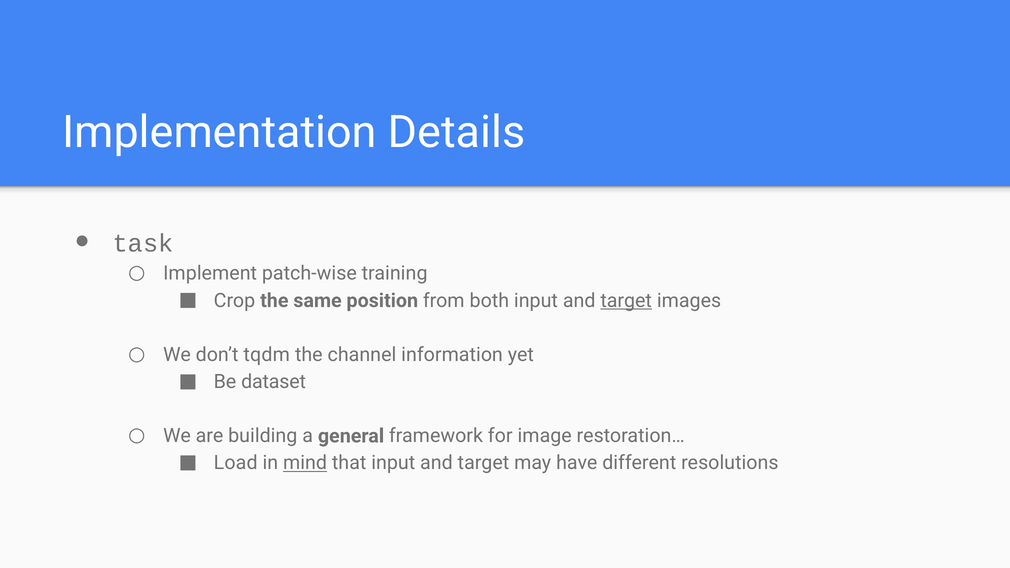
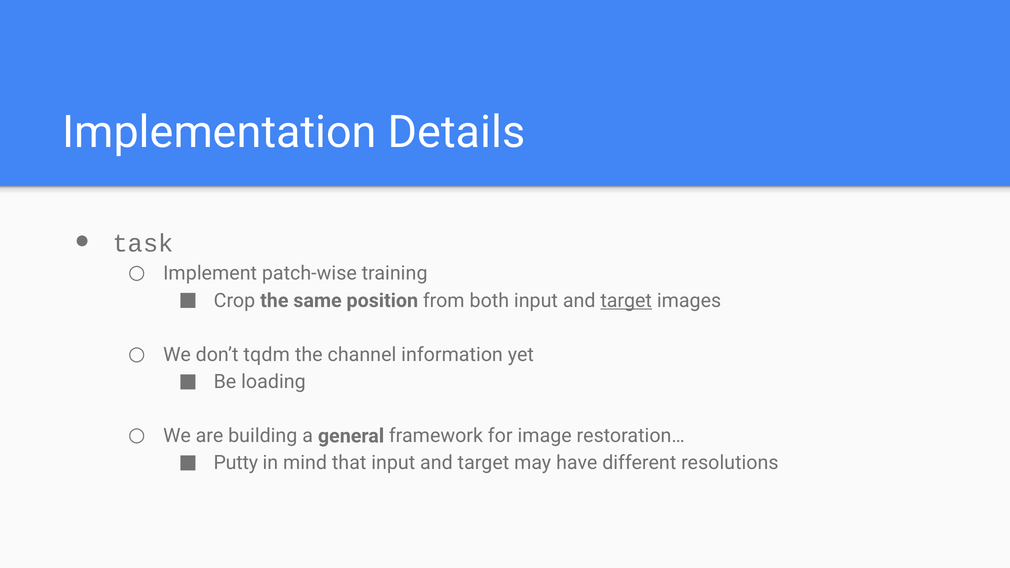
dataset: dataset -> loading (273, 382)
Load: Load -> Putty (236, 463)
mind underline: present -> none (305, 463)
